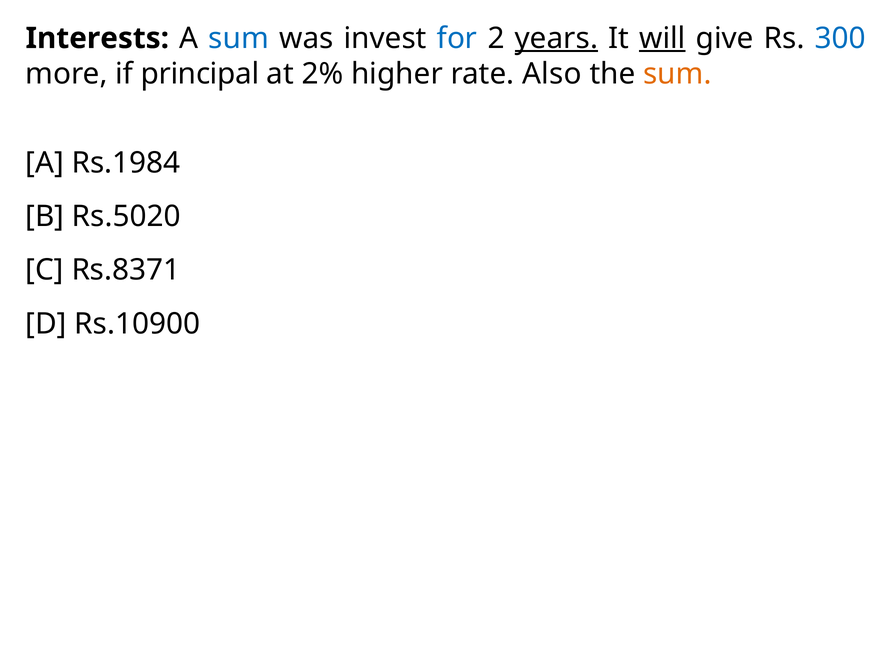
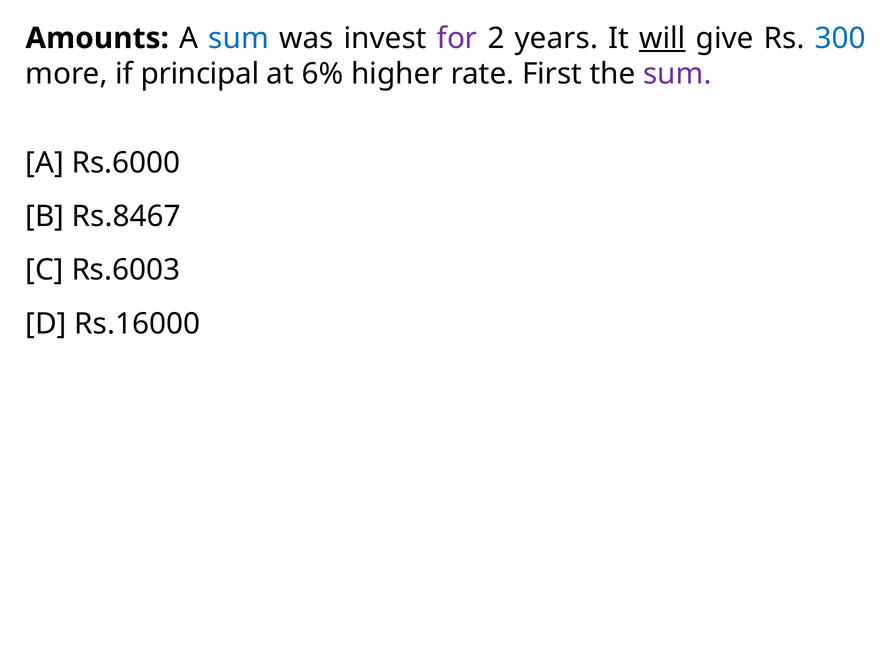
Interests: Interests -> Amounts (97, 38)
for colour: blue -> purple (457, 38)
years underline: present -> none (556, 38)
2%: 2% -> 6% (323, 74)
Also: Also -> First (552, 74)
sum colour: orange -> purple (677, 74)
Rs.1984: Rs.1984 -> Rs.6000 (126, 163)
Rs.5020: Rs.5020 -> Rs.8467 (126, 217)
Rs.8371: Rs.8371 -> Rs.6003 (126, 270)
Rs.10900: Rs.10900 -> Rs.16000 (137, 324)
